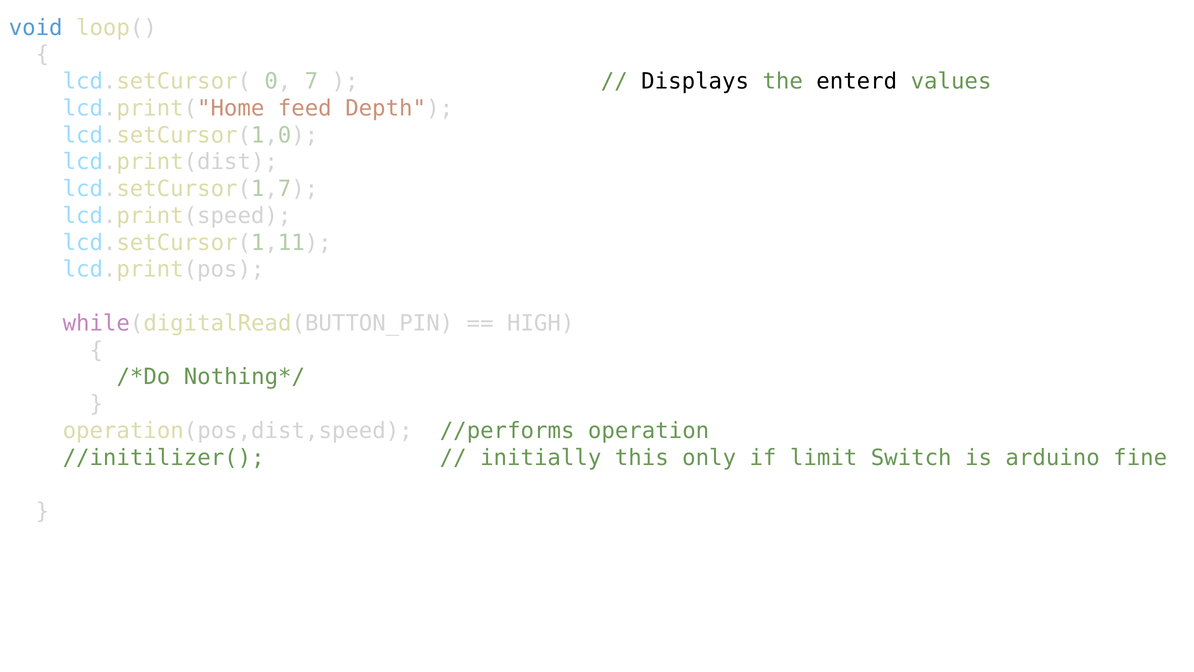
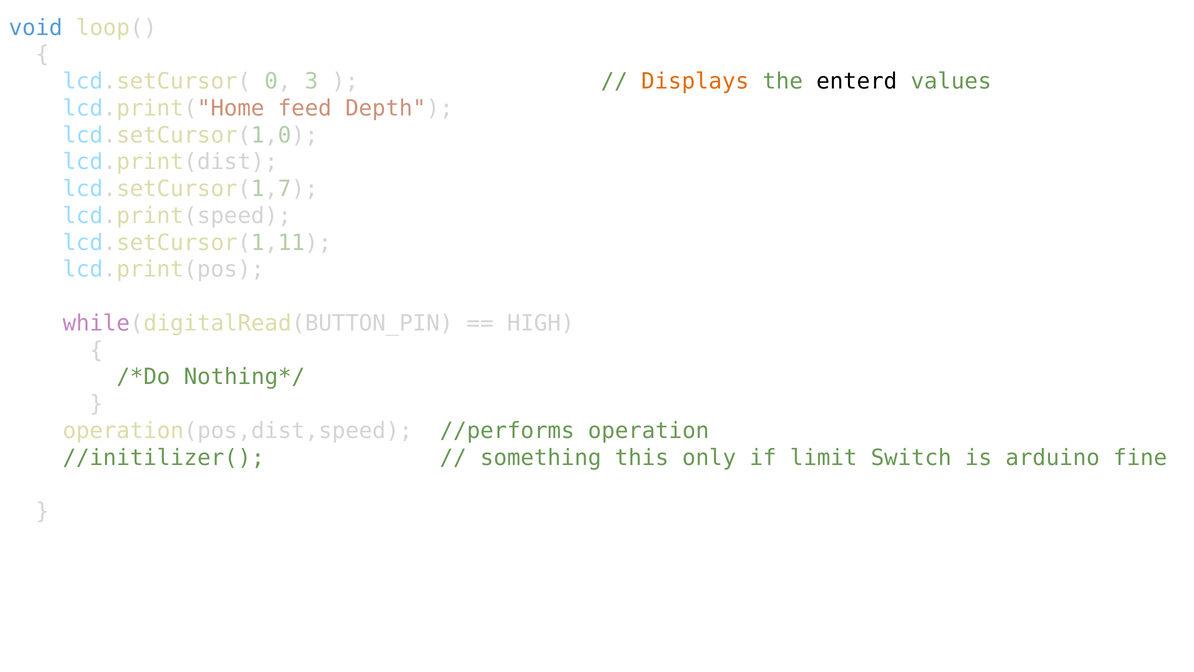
7: 7 -> 3 (311, 81)
Displays colour: black -> orange (695, 81)
initially: initially -> something (541, 457)
